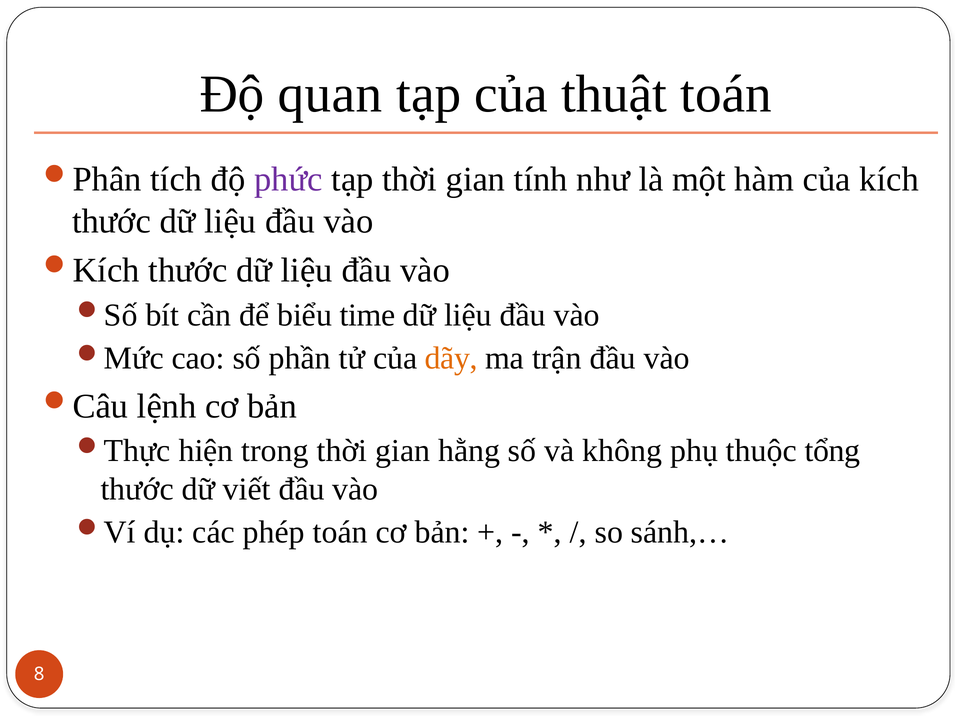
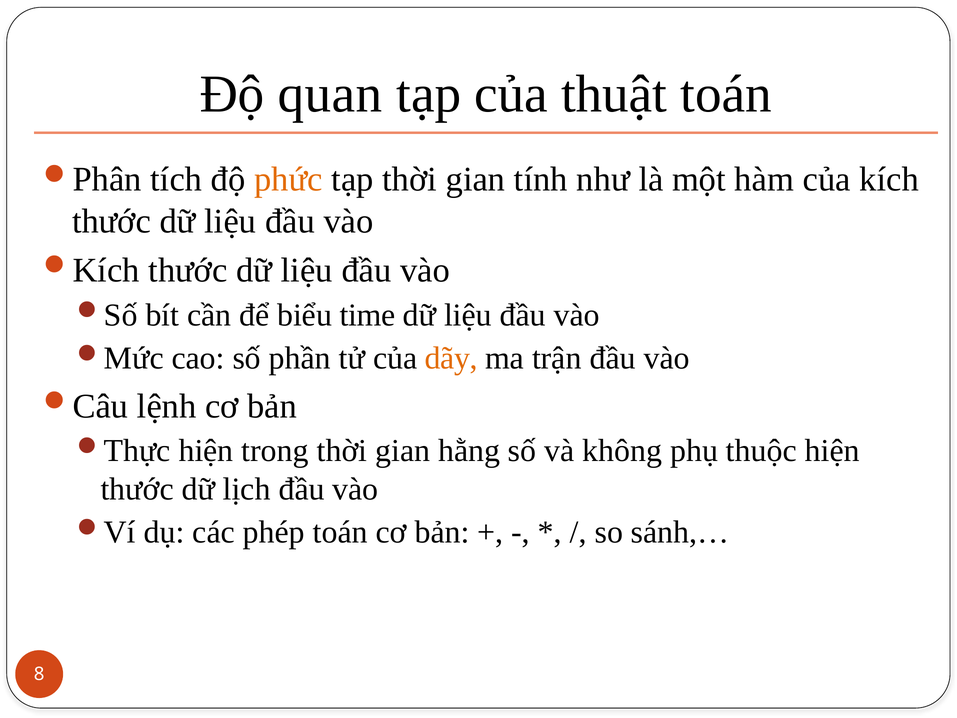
phức colour: purple -> orange (288, 179)
thuộc tổng: tổng -> hiện (832, 451)
viết: viết -> lịch (247, 489)
